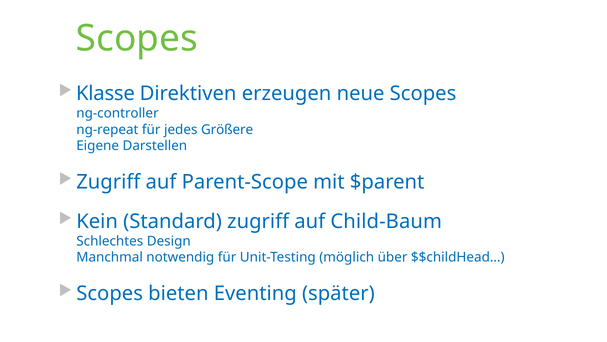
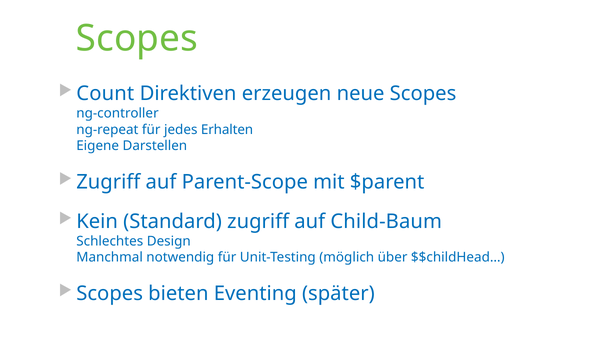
Klasse: Klasse -> Count (105, 93)
Größere: Größere -> Erhalten (227, 129)
